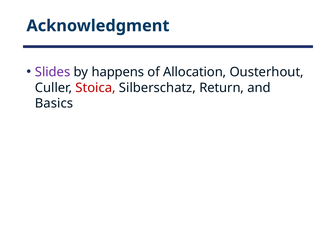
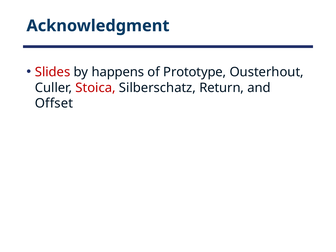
Slides colour: purple -> red (53, 72)
Allocation: Allocation -> Prototype (195, 72)
Basics: Basics -> Offset (54, 103)
